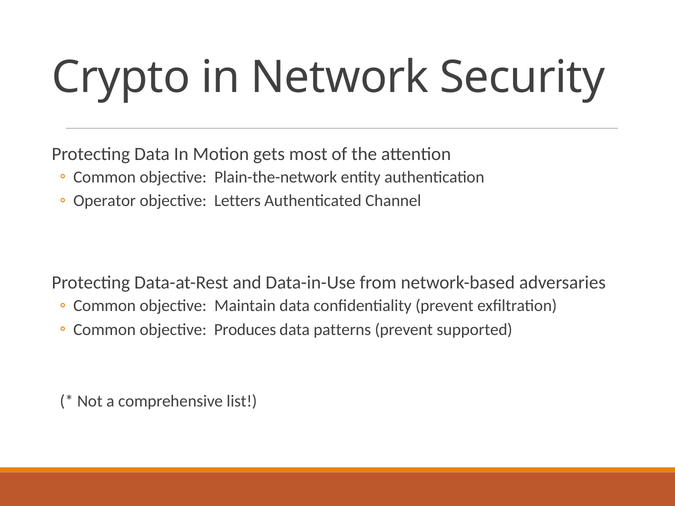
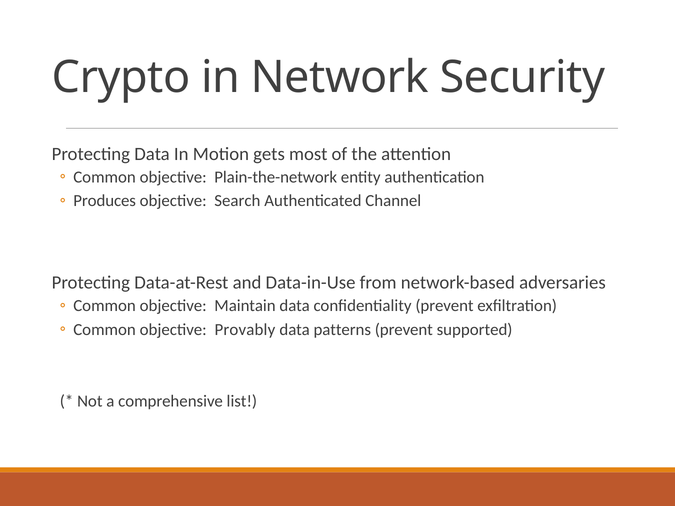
Operator: Operator -> Produces (105, 201)
Letters: Letters -> Search (237, 201)
Produces: Produces -> Provably (245, 330)
